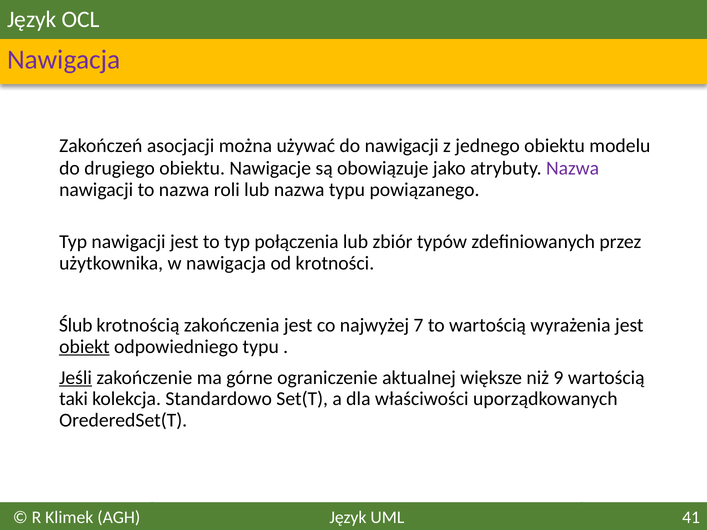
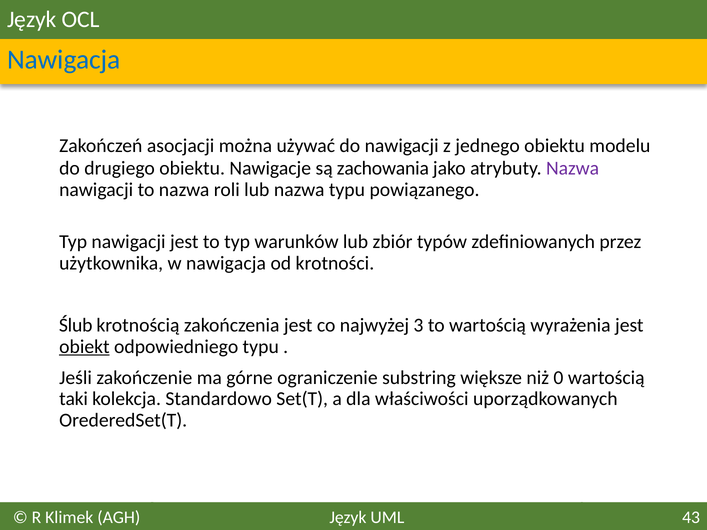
Nawigacja colour: purple -> blue (64, 60)
obowiązuje: obowiązuje -> zachowania (383, 169)
połączenia: połączenia -> warunków (296, 242)
7: 7 -> 3 (418, 325)
Jeśli underline: present -> none (76, 378)
aktualnej: aktualnej -> substring (419, 378)
9: 9 -> 0 (558, 378)
41: 41 -> 43 (691, 518)
